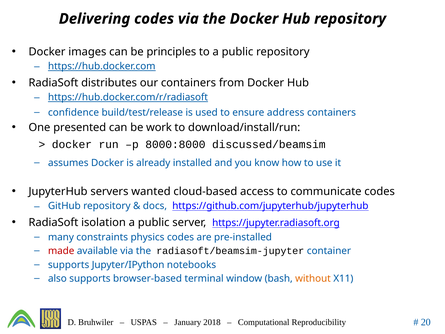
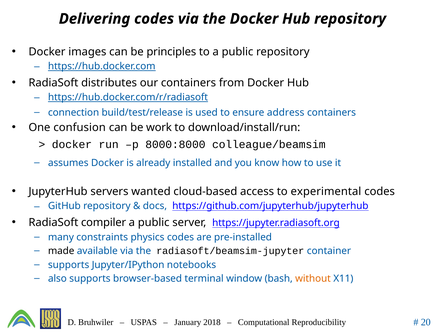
confidence: confidence -> connection (74, 112)
presented: presented -> confusion (80, 127)
discussed/beamsim: discussed/beamsim -> colleague/beamsim (269, 144)
communicate: communicate -> experimental (326, 191)
isolation: isolation -> compiler (104, 222)
made colour: red -> black (61, 251)
